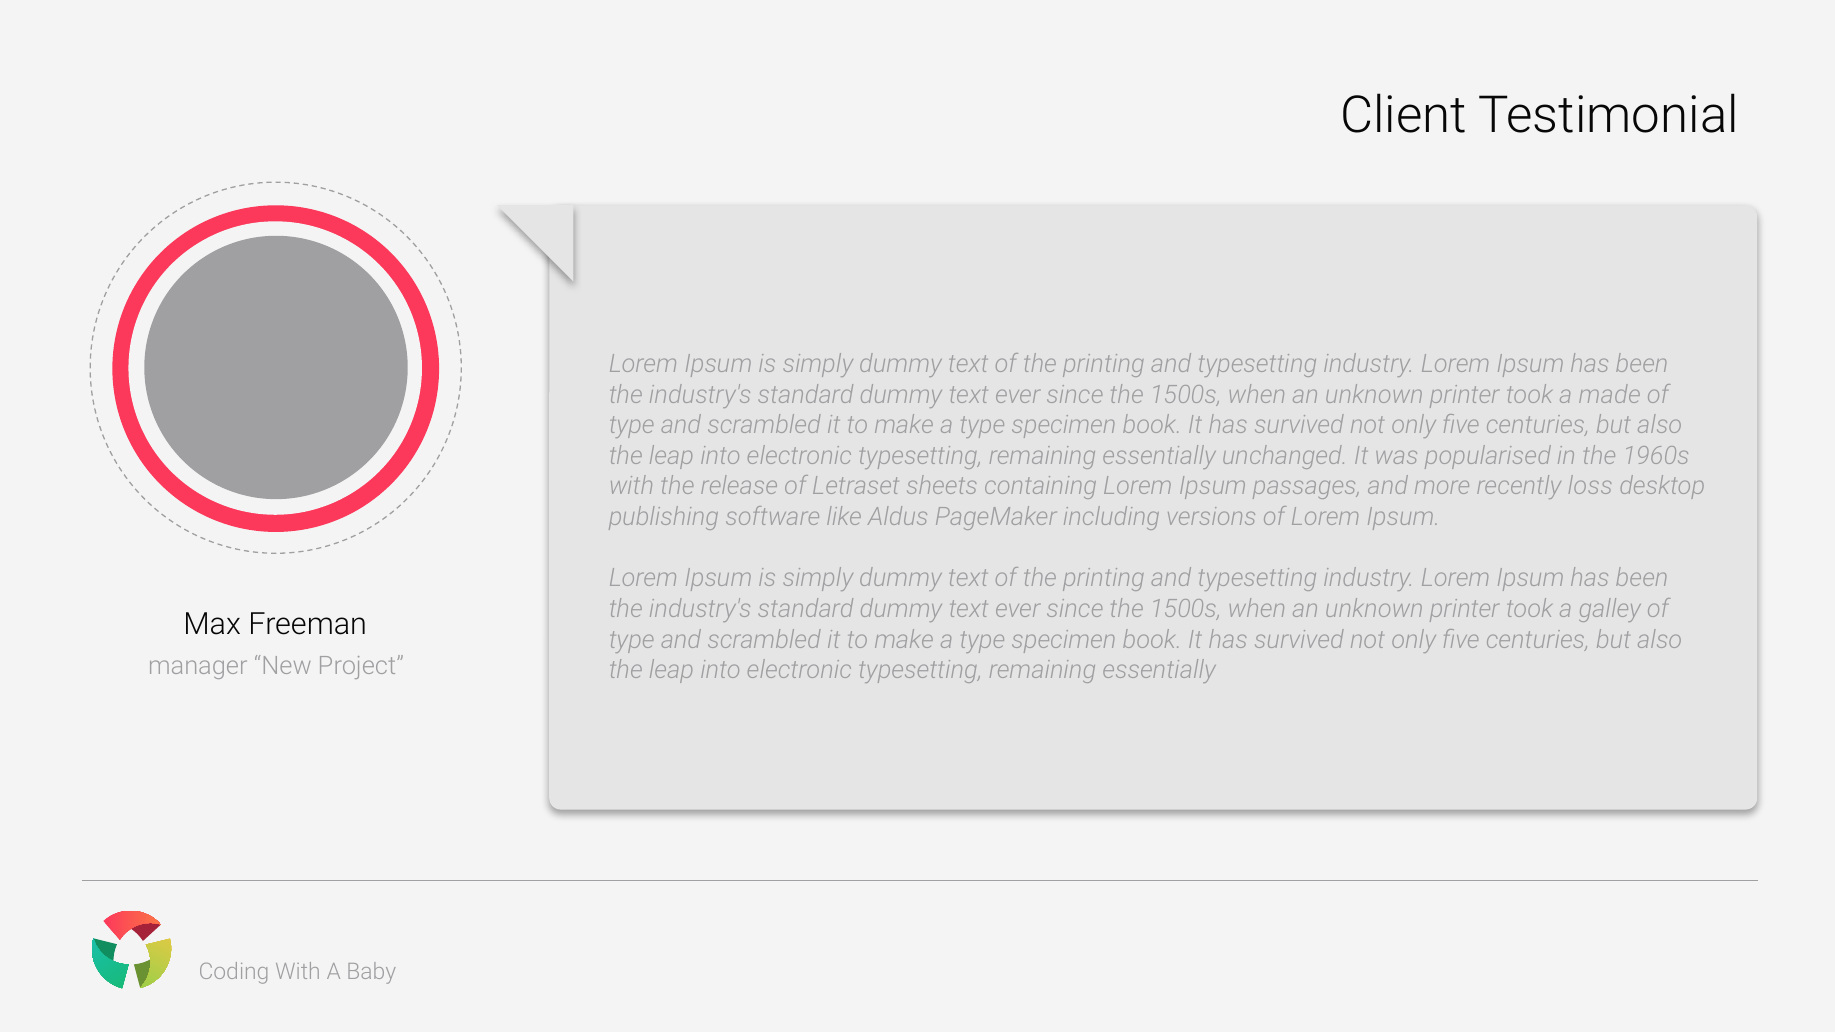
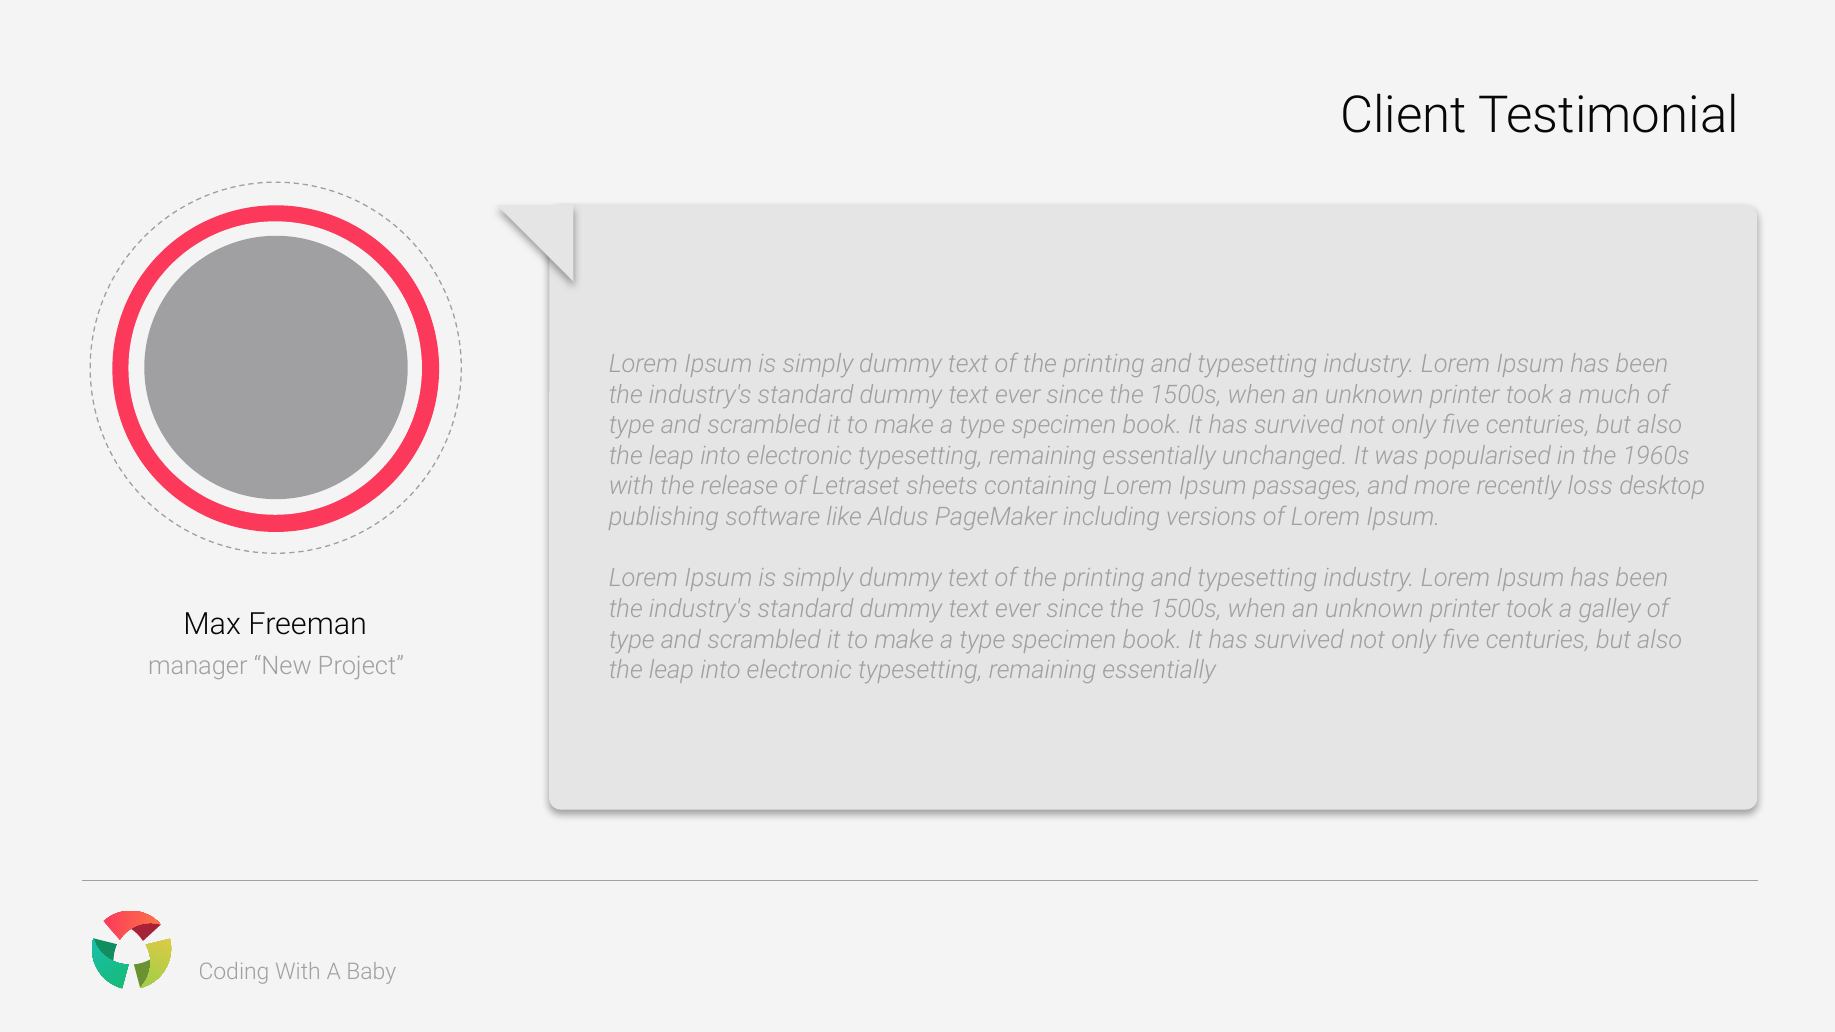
made: made -> much (1610, 395)
